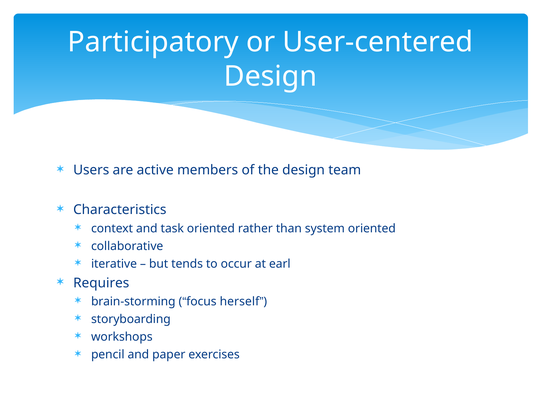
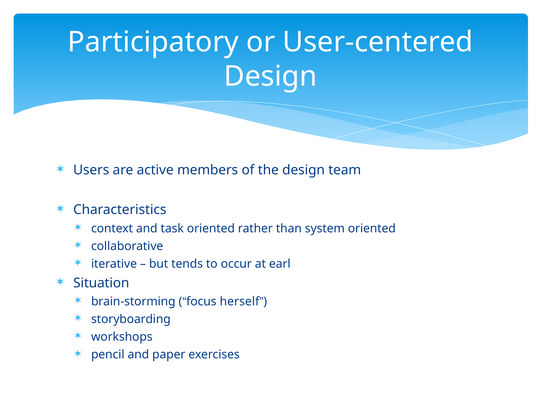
Requires: Requires -> Situation (101, 283)
